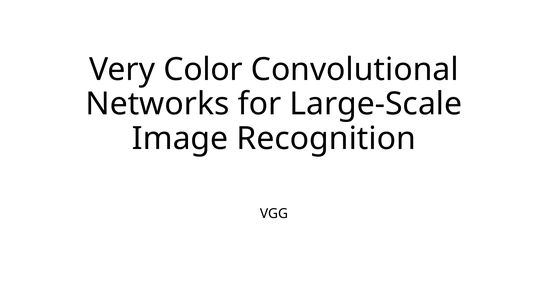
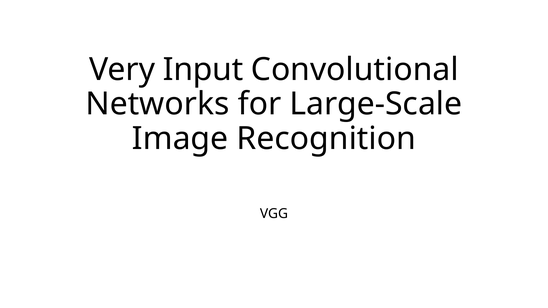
Color: Color -> Input (203, 70)
